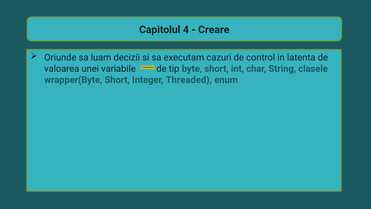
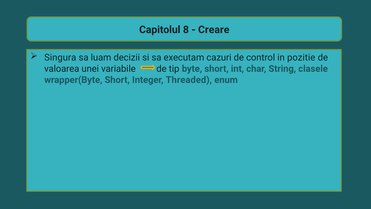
4: 4 -> 8 (186, 30)
Oriunde: Oriunde -> Singura (60, 57)
latenta: latenta -> pozitie (301, 57)
